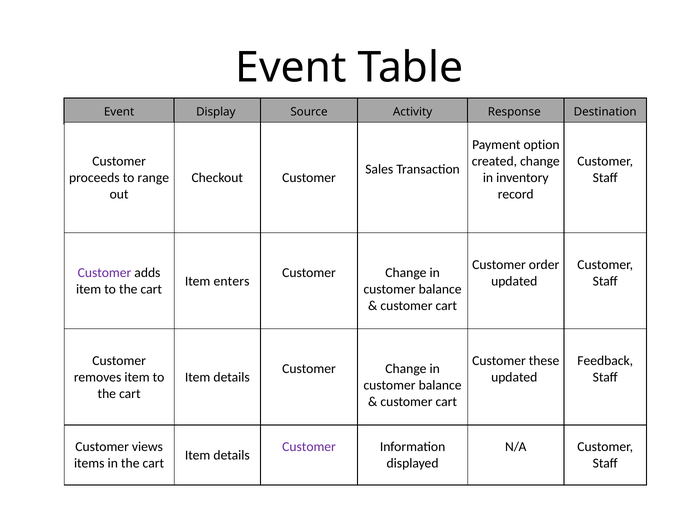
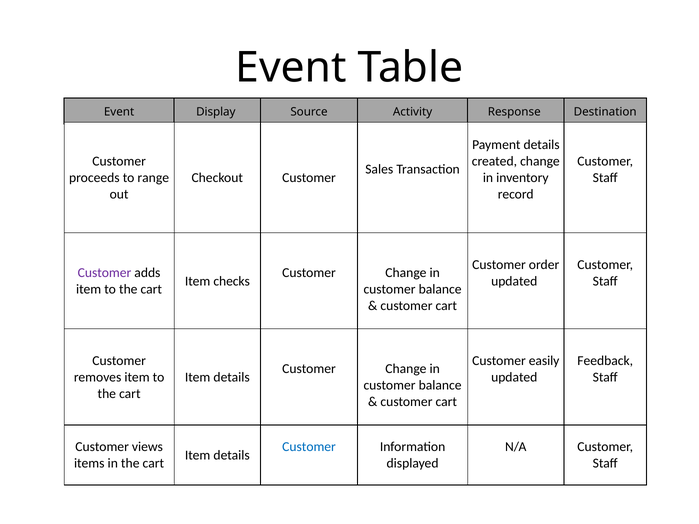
Payment option: option -> details (542, 145)
enters: enters -> checks (232, 281)
these: these -> easily (544, 361)
Customer colour: purple -> blue (309, 447)
